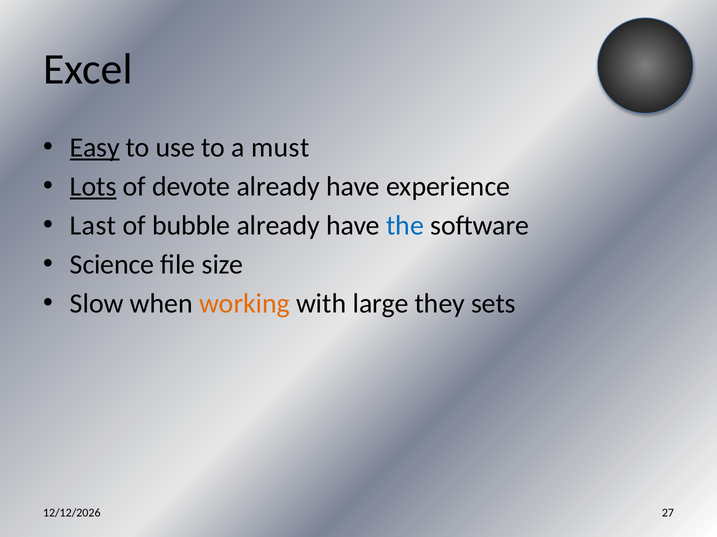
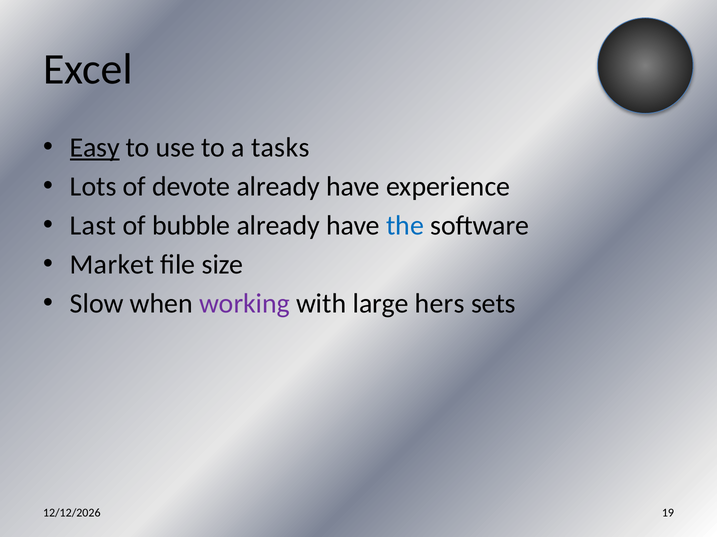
must: must -> tasks (280, 148)
Lots underline: present -> none (93, 187)
Science: Science -> Market (112, 265)
working colour: orange -> purple (244, 304)
they: they -> hers (440, 304)
27: 27 -> 19 (668, 513)
